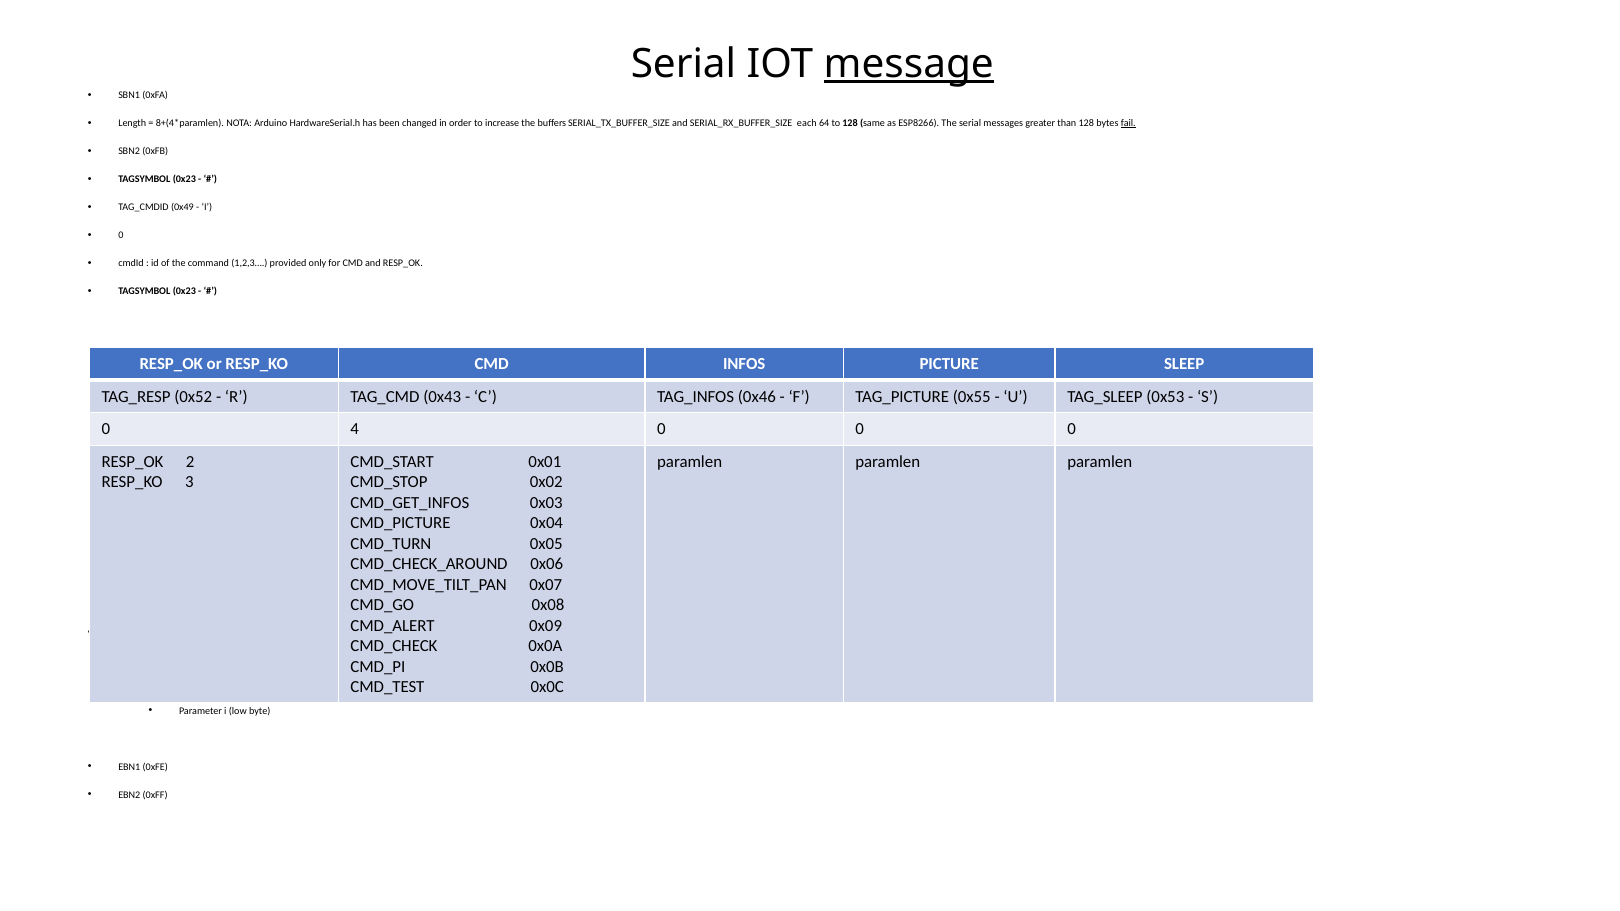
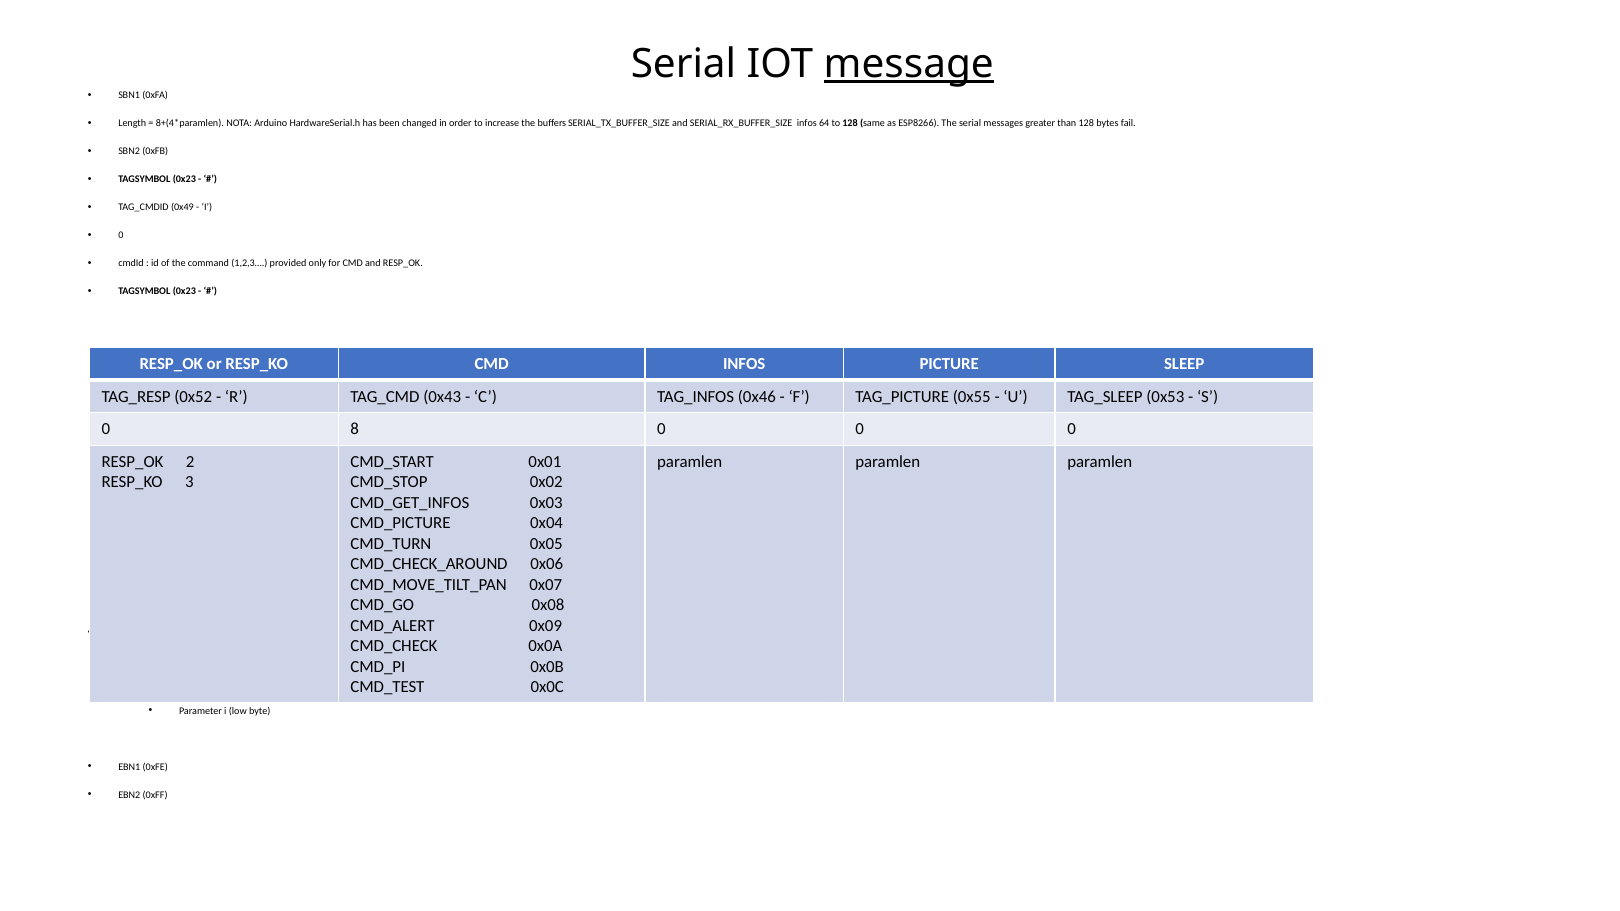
SERIAL_RX_BUFFER_SIZE each: each -> infos (807, 123)
fail underline: present -> none (1128, 123)
4: 4 -> 8 (355, 429)
